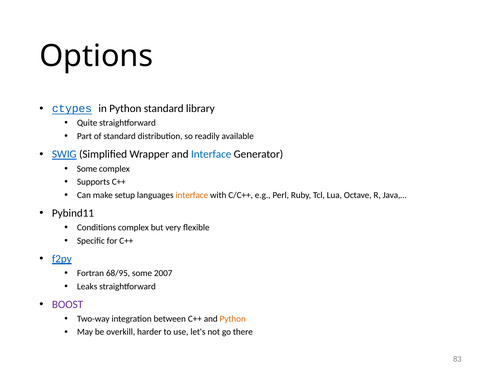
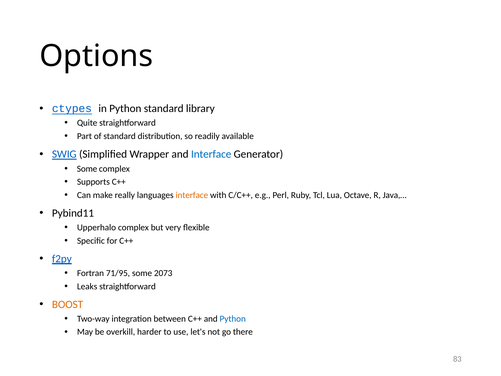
setup: setup -> really (125, 195)
Conditions: Conditions -> Upperhalo (96, 227)
68/95: 68/95 -> 71/95 (118, 273)
2007: 2007 -> 2073 (163, 273)
BOOST colour: purple -> orange (68, 304)
Python colour: orange -> blue (233, 319)
